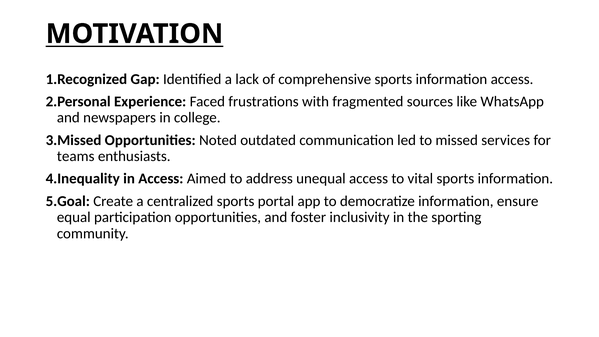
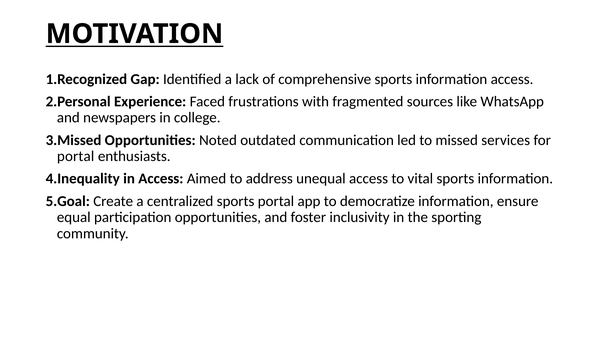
teams: teams -> portal (76, 156)
